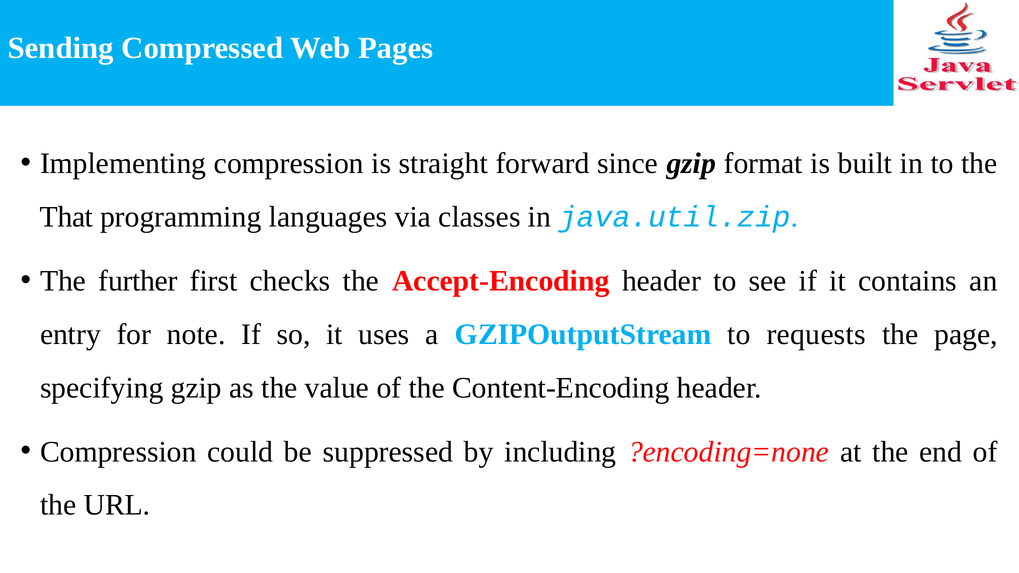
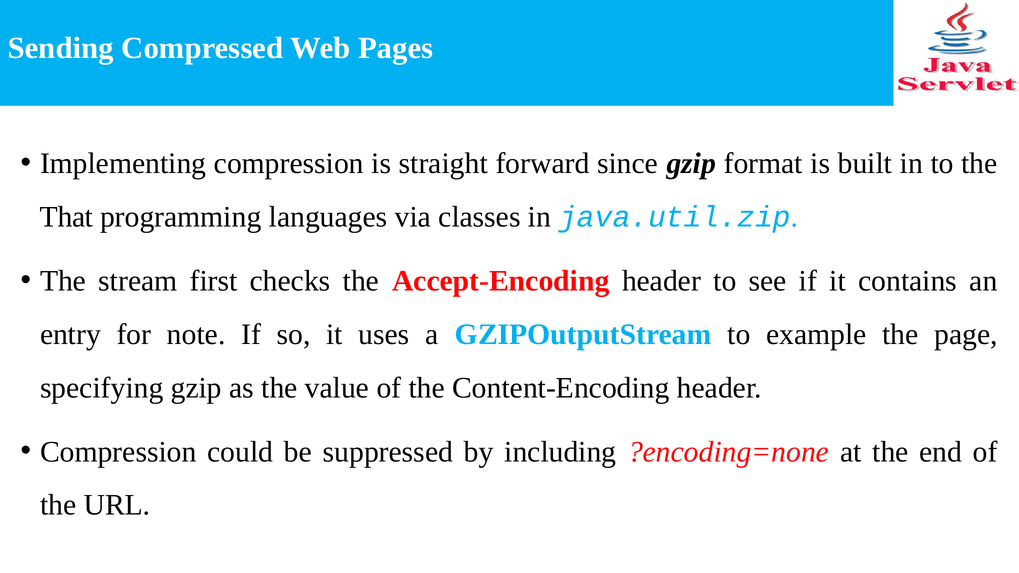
further: further -> stream (138, 281)
requests: requests -> example (816, 334)
